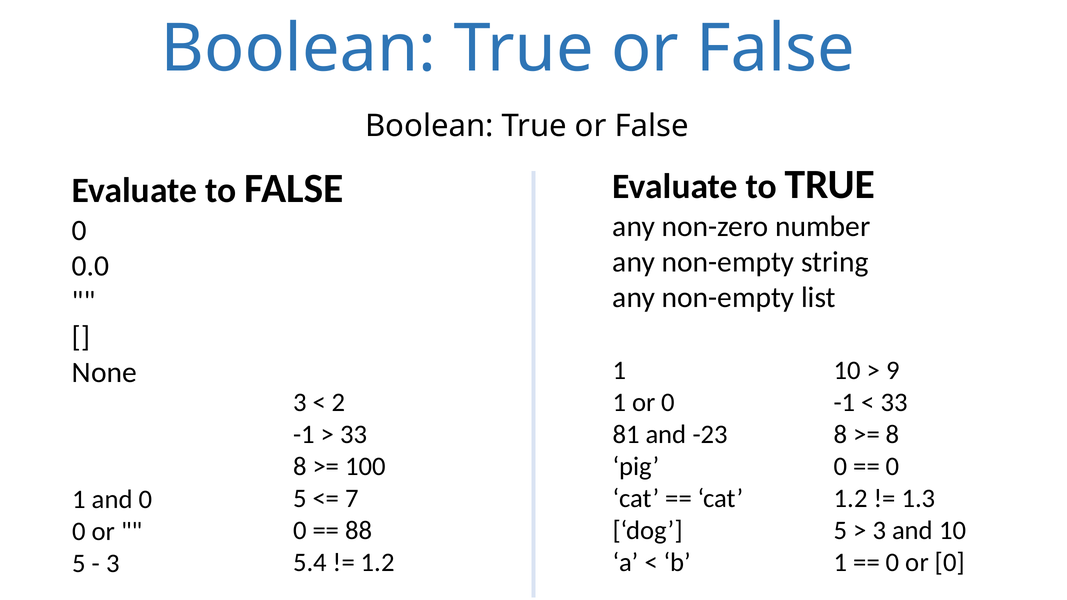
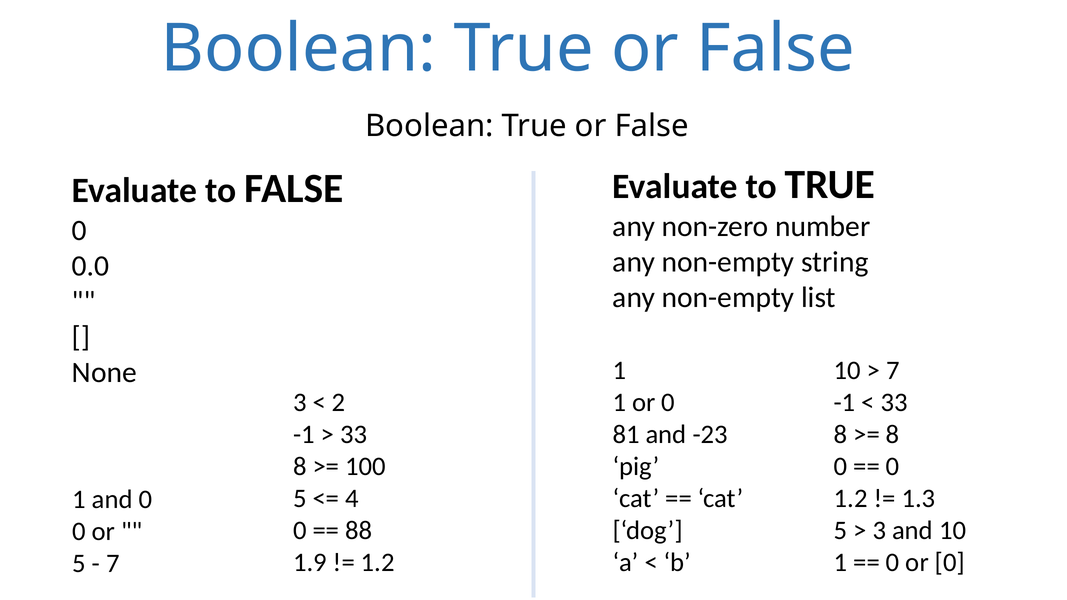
9: 9 -> 7 (893, 370)
7: 7 -> 4 (352, 499)
5.4: 5.4 -> 1.9 (310, 563)
3: 3 -> 7 (113, 564)
